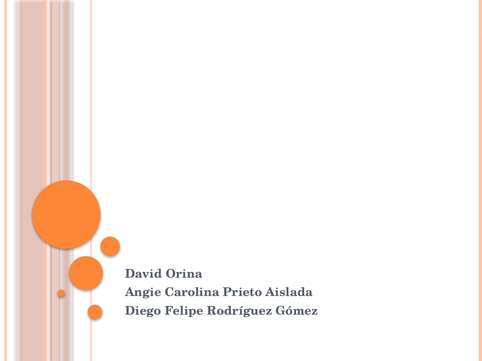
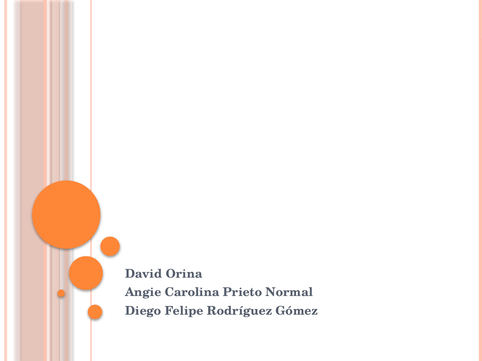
Aislada: Aislada -> Normal (289, 293)
